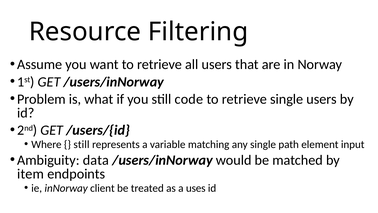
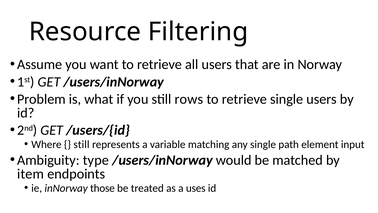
code: code -> rows (189, 99)
data: data -> type (96, 160)
client: client -> those (102, 188)
